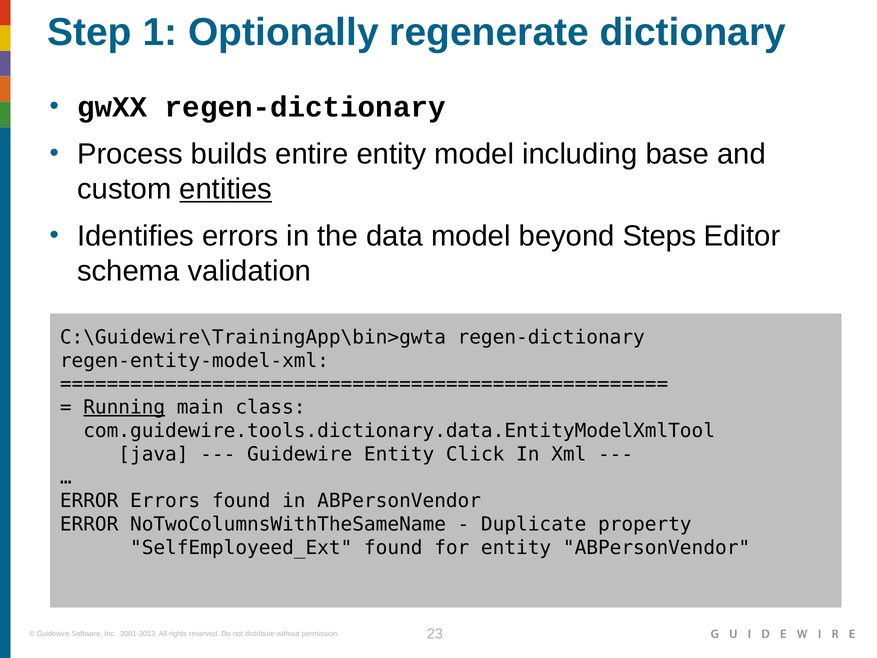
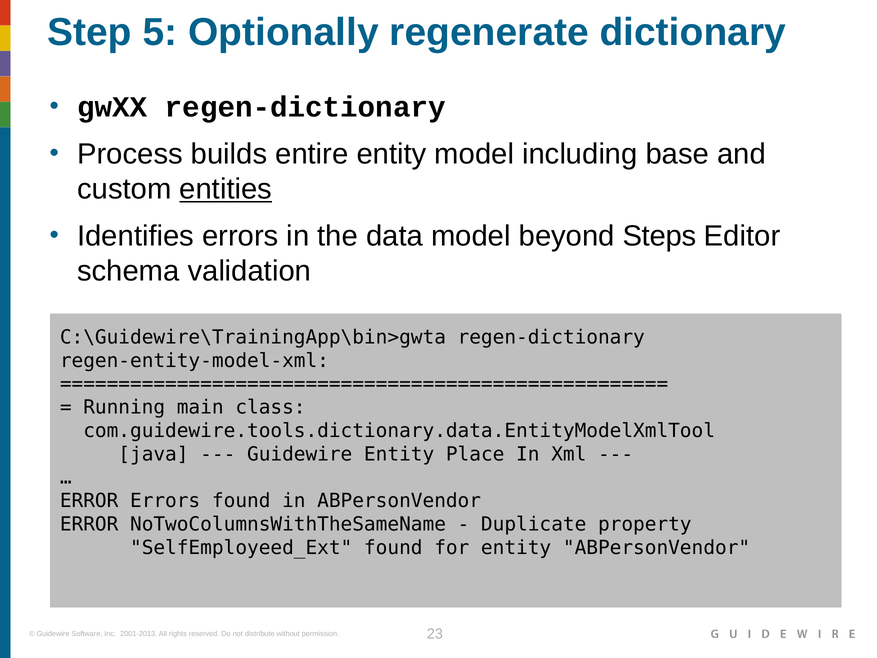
1: 1 -> 5 (160, 32)
Running underline: present -> none (124, 407)
Click: Click -> Place (475, 454)
